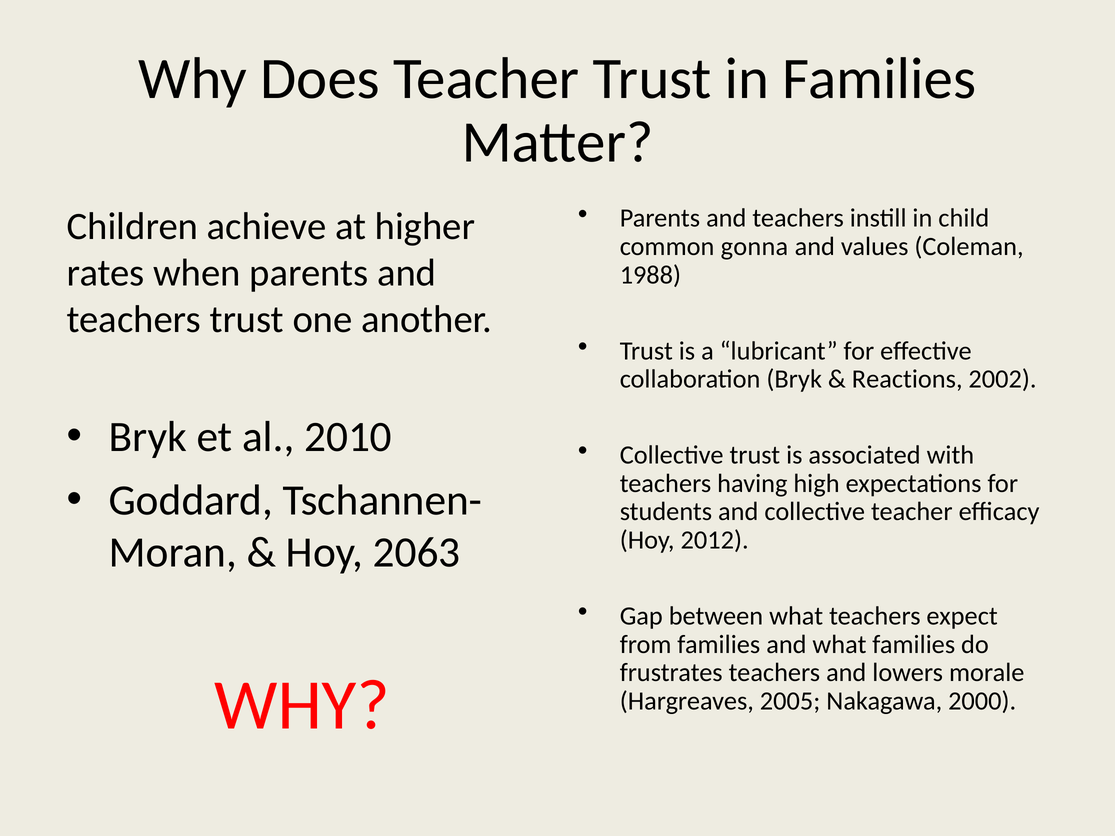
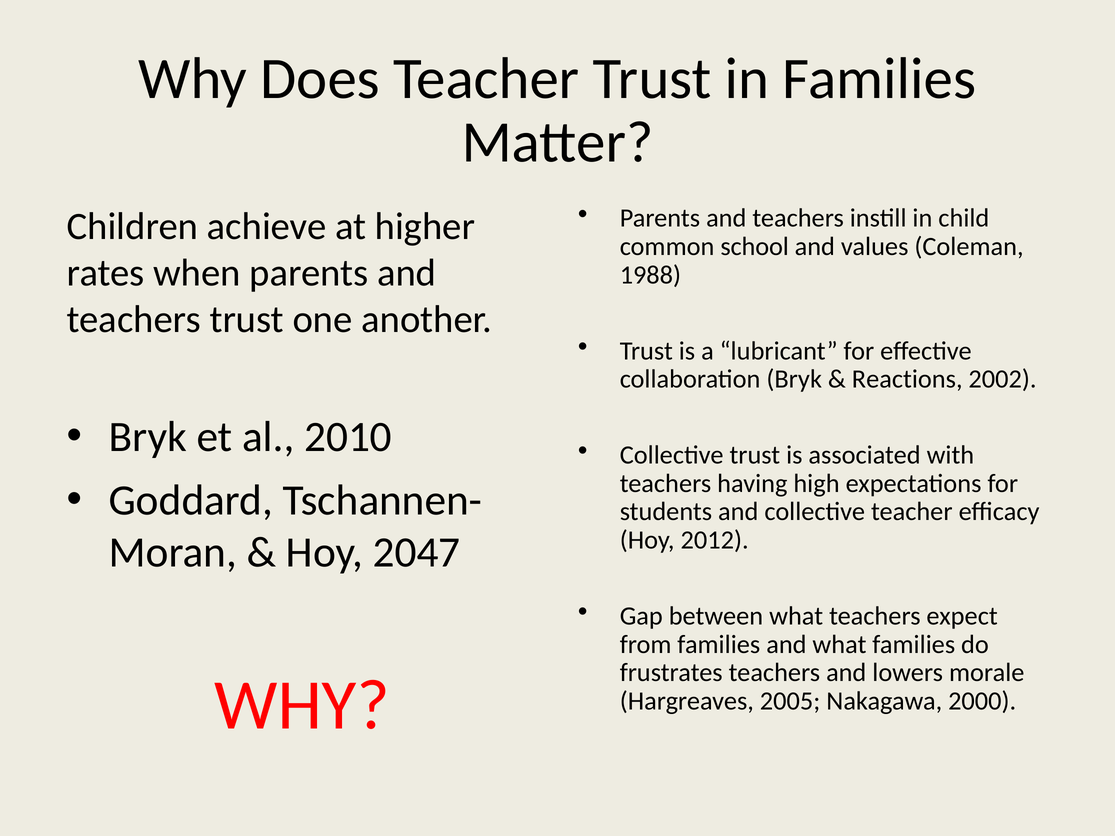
gonna: gonna -> school (755, 247)
2063: 2063 -> 2047 (417, 553)
